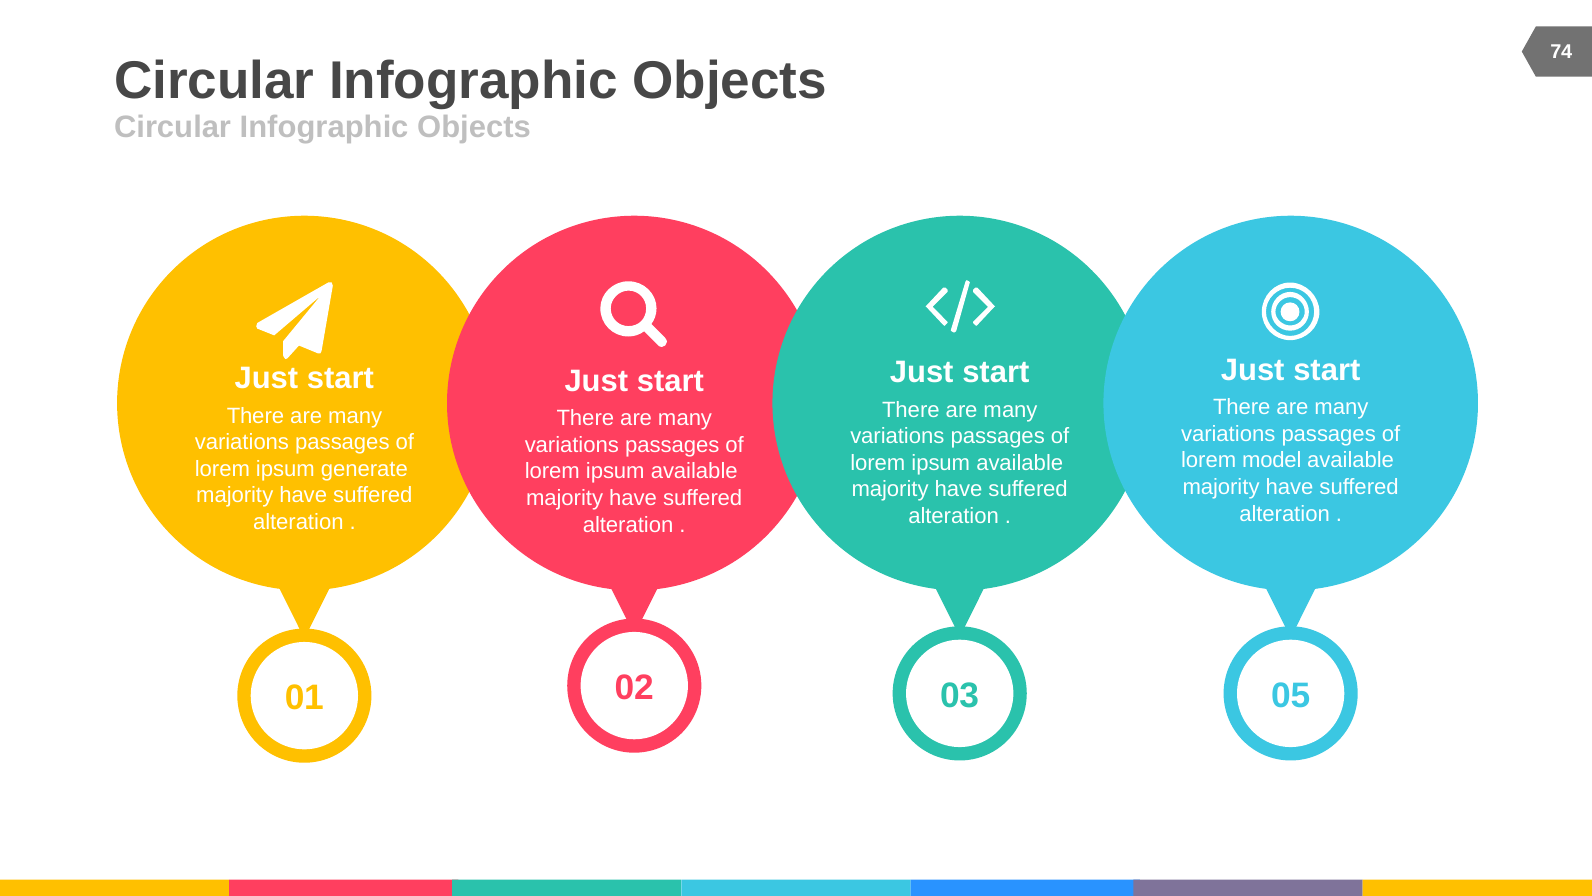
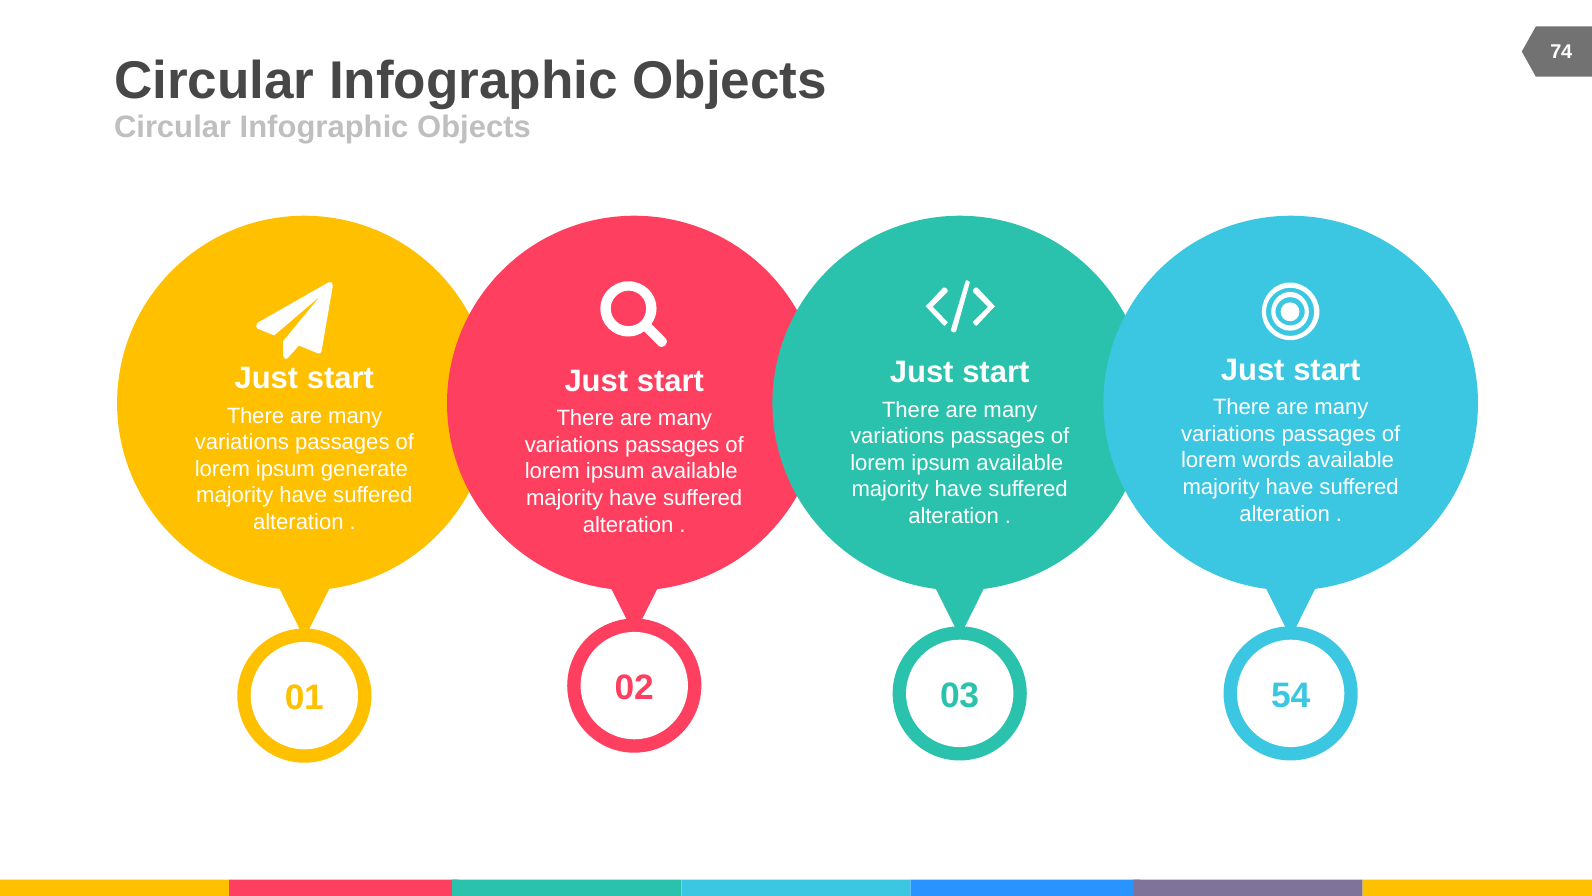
model: model -> words (1272, 460)
05: 05 -> 54 (1291, 695)
